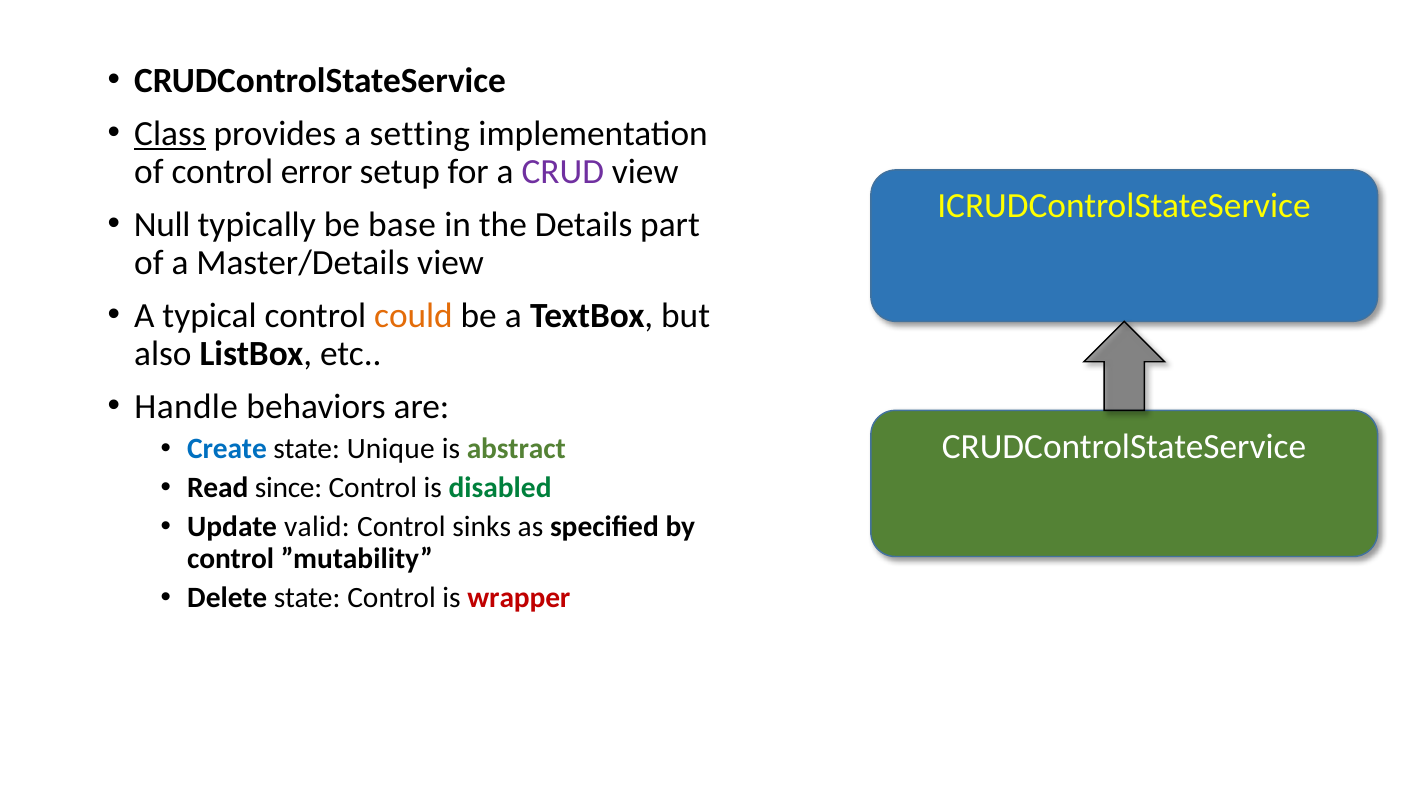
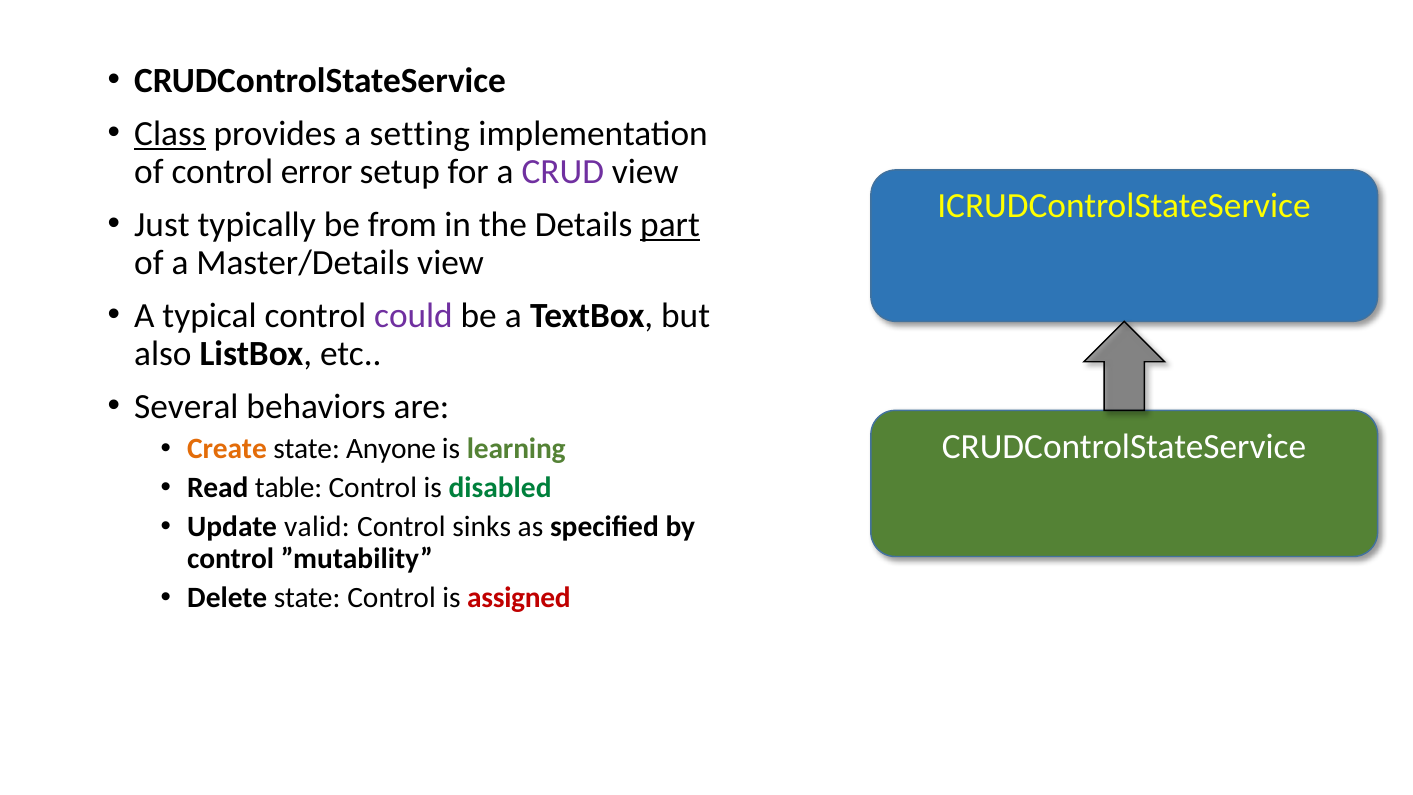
Null: Null -> Just (162, 224)
base: base -> from (402, 224)
part underline: none -> present (670, 224)
could colour: orange -> purple (413, 315)
Handle: Handle -> Several (186, 406)
Create colour: blue -> orange (227, 449)
Unique: Unique -> Anyone (391, 449)
abstract: abstract -> learning (516, 449)
since: since -> table (289, 488)
wrapper: wrapper -> assigned (519, 598)
